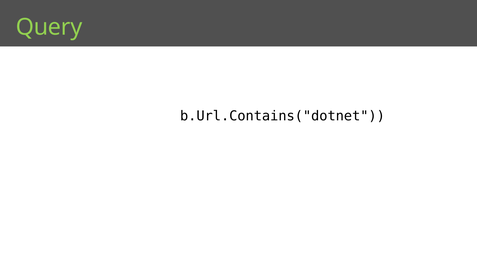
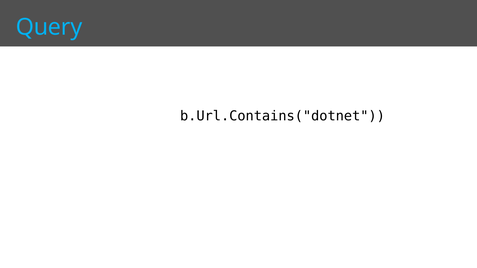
Query colour: light green -> light blue (49, 27)
